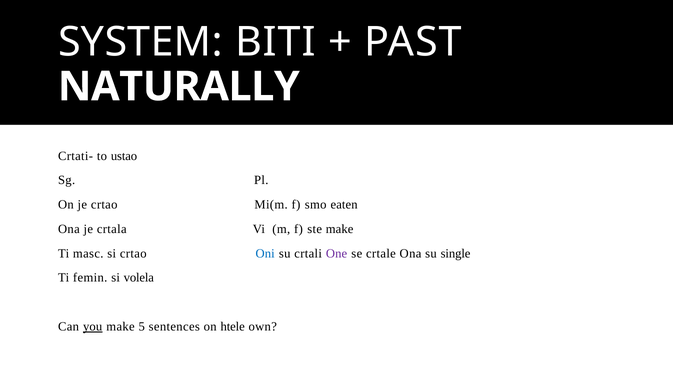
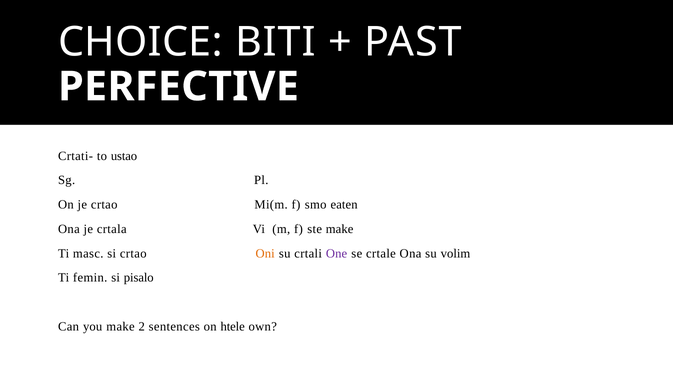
SYSTEM: SYSTEM -> CHOICE (140, 42)
NATURALLY: NATURALLY -> PERFECTIVE (178, 87)
Oni colour: blue -> orange (265, 254)
single: single -> volim (455, 254)
volela: volela -> pisalo (139, 278)
you underline: present -> none (93, 327)
5: 5 -> 2 (142, 327)
